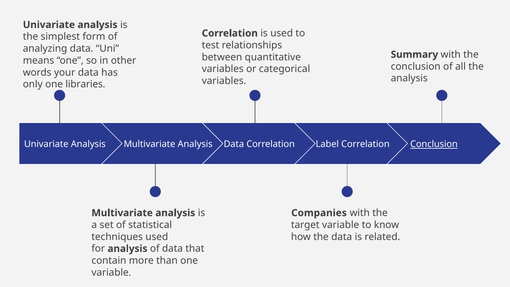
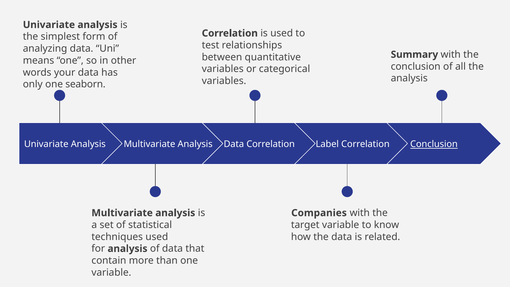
libraries: libraries -> seaborn (85, 84)
